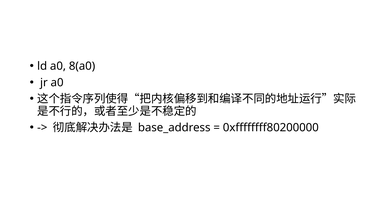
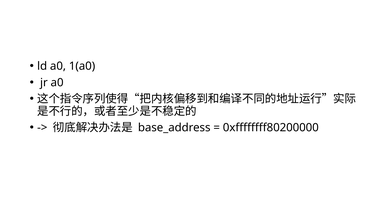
8(a0: 8(a0 -> 1(a0 (82, 66)
